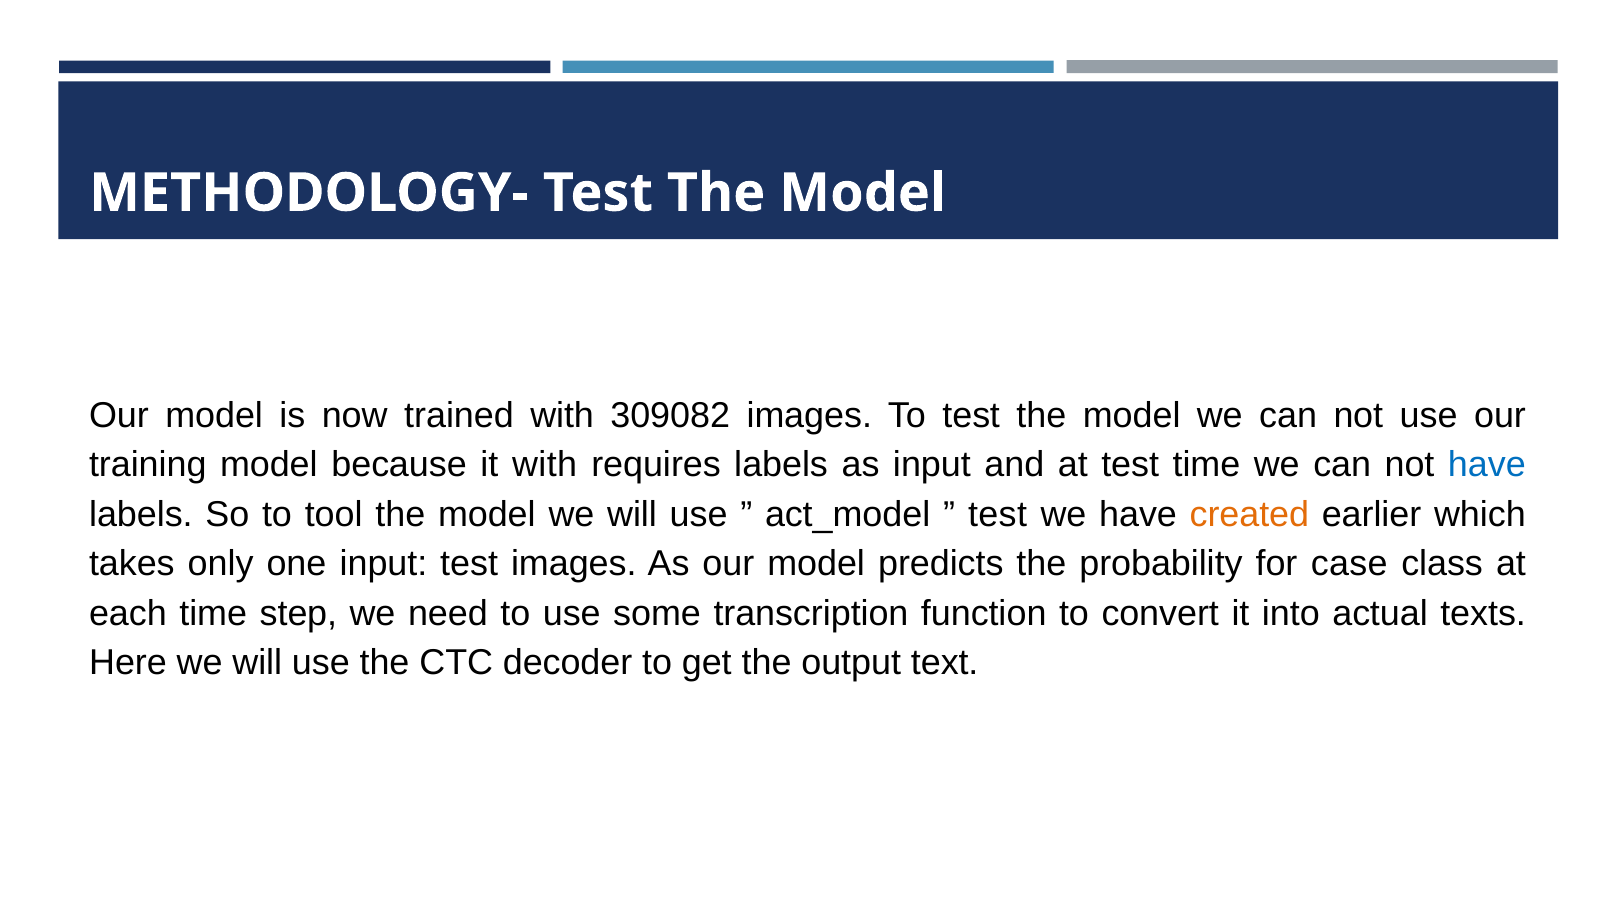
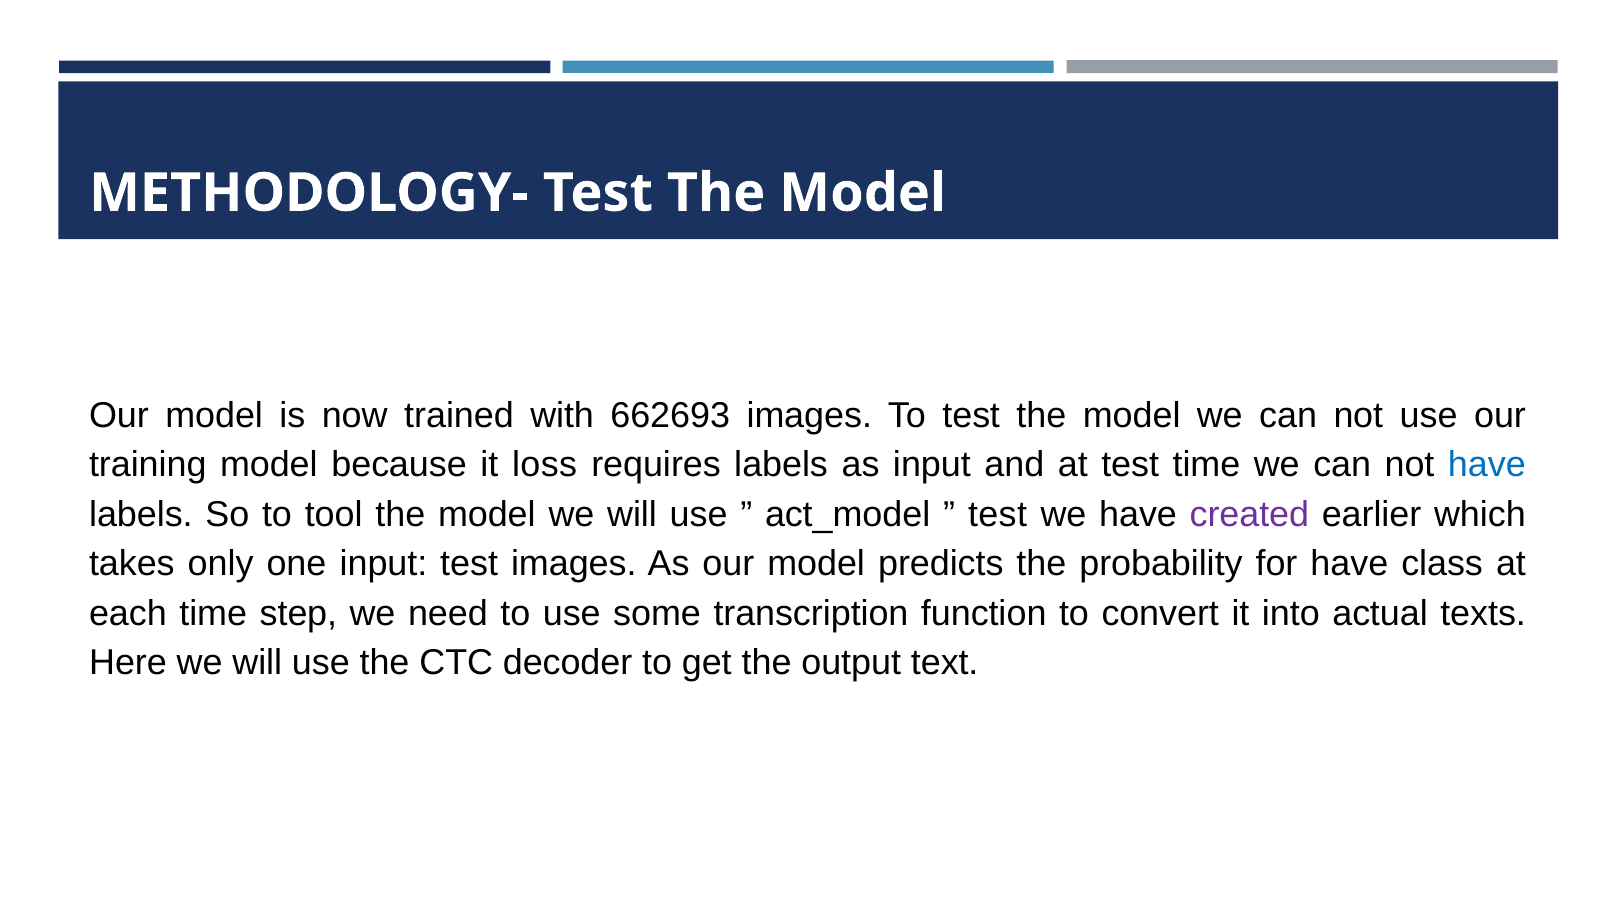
309082: 309082 -> 662693 (670, 415)
it with: with -> loss (545, 465)
created colour: orange -> purple (1249, 514)
for case: case -> have (1349, 564)
